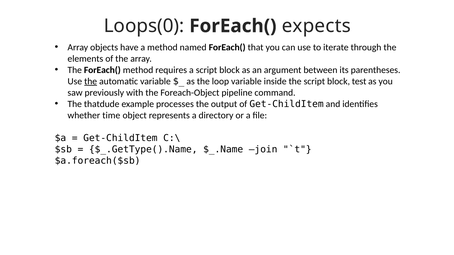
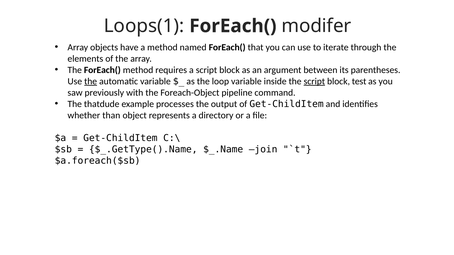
Loops(0: Loops(0 -> Loops(1 (144, 26)
expects: expects -> modifer (316, 26)
script underline: none -> present (314, 81)
time: time -> than (111, 115)
